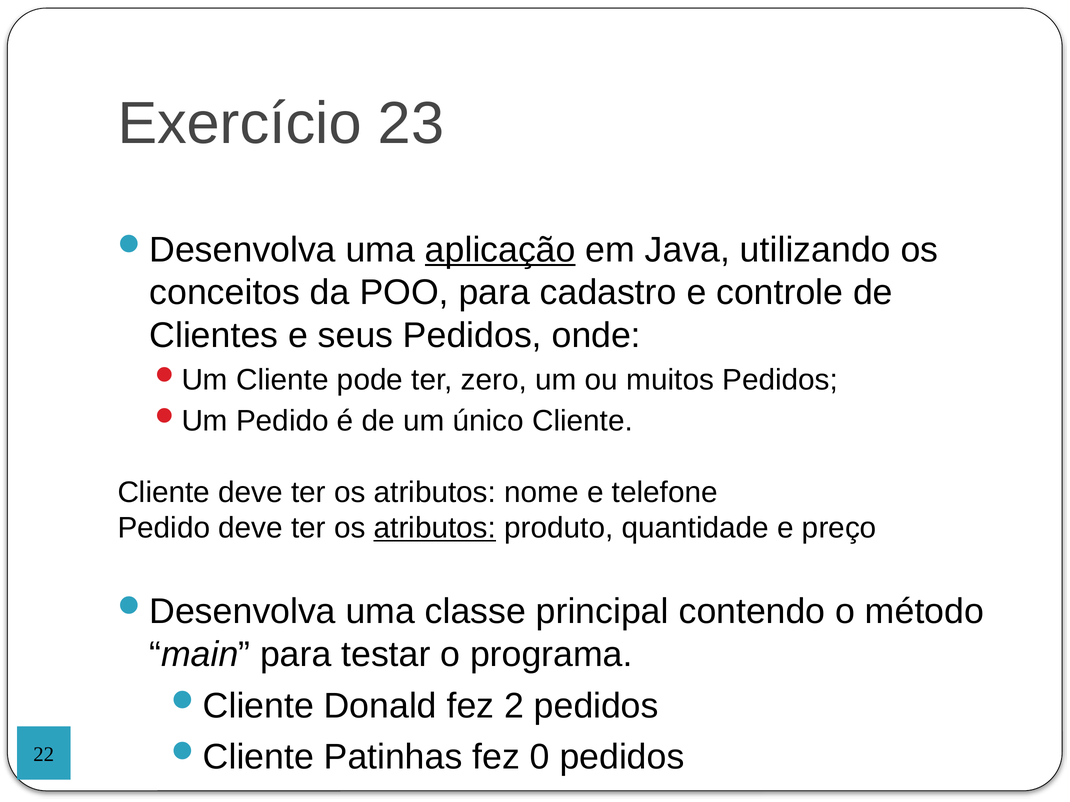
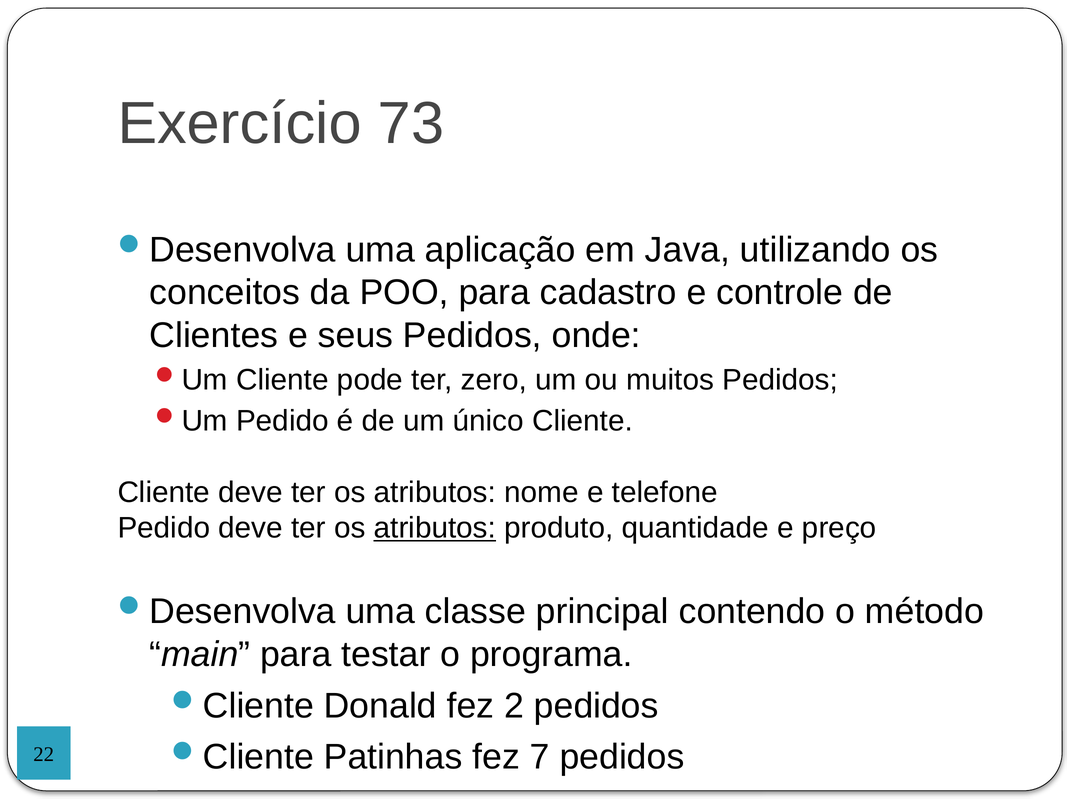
23: 23 -> 73 (411, 124)
aplicação underline: present -> none (500, 250)
0: 0 -> 7 (540, 758)
